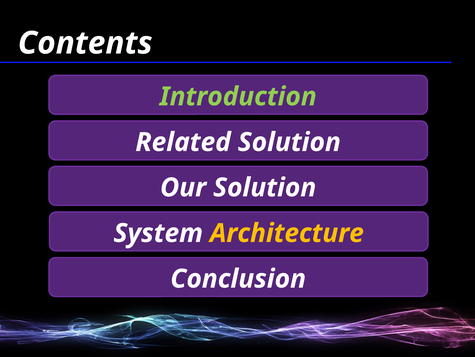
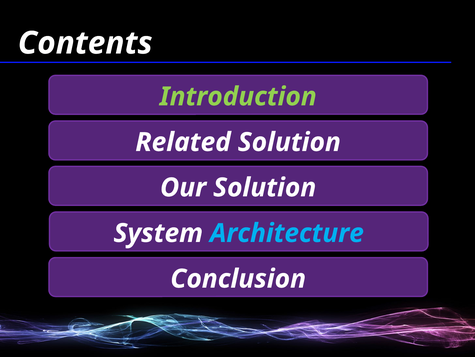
Architecture colour: yellow -> light blue (287, 233)
